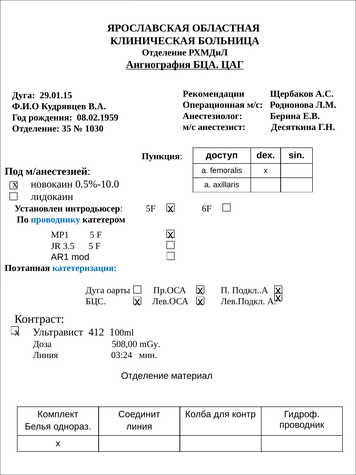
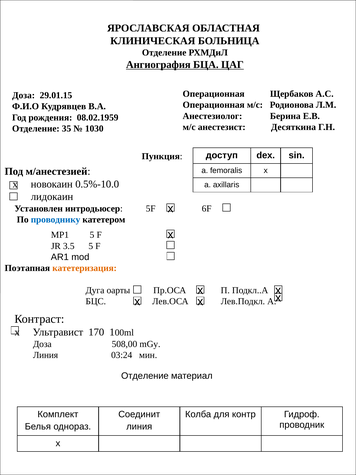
Рекомендации: Рекомендации -> Операционная (214, 94)
Дуга: Дуга -> Доза (24, 95)
катетеризация colour: blue -> orange (85, 268)
412: 412 -> 170 (96, 332)
